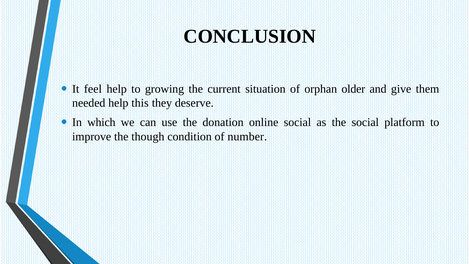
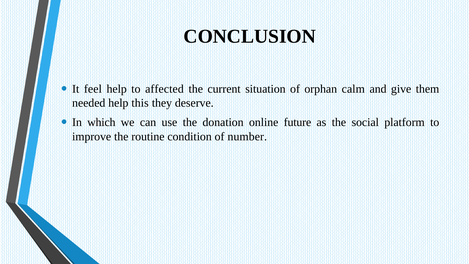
growing: growing -> affected (164, 89)
older: older -> calm (353, 89)
online social: social -> future (298, 122)
though: though -> routine (148, 136)
